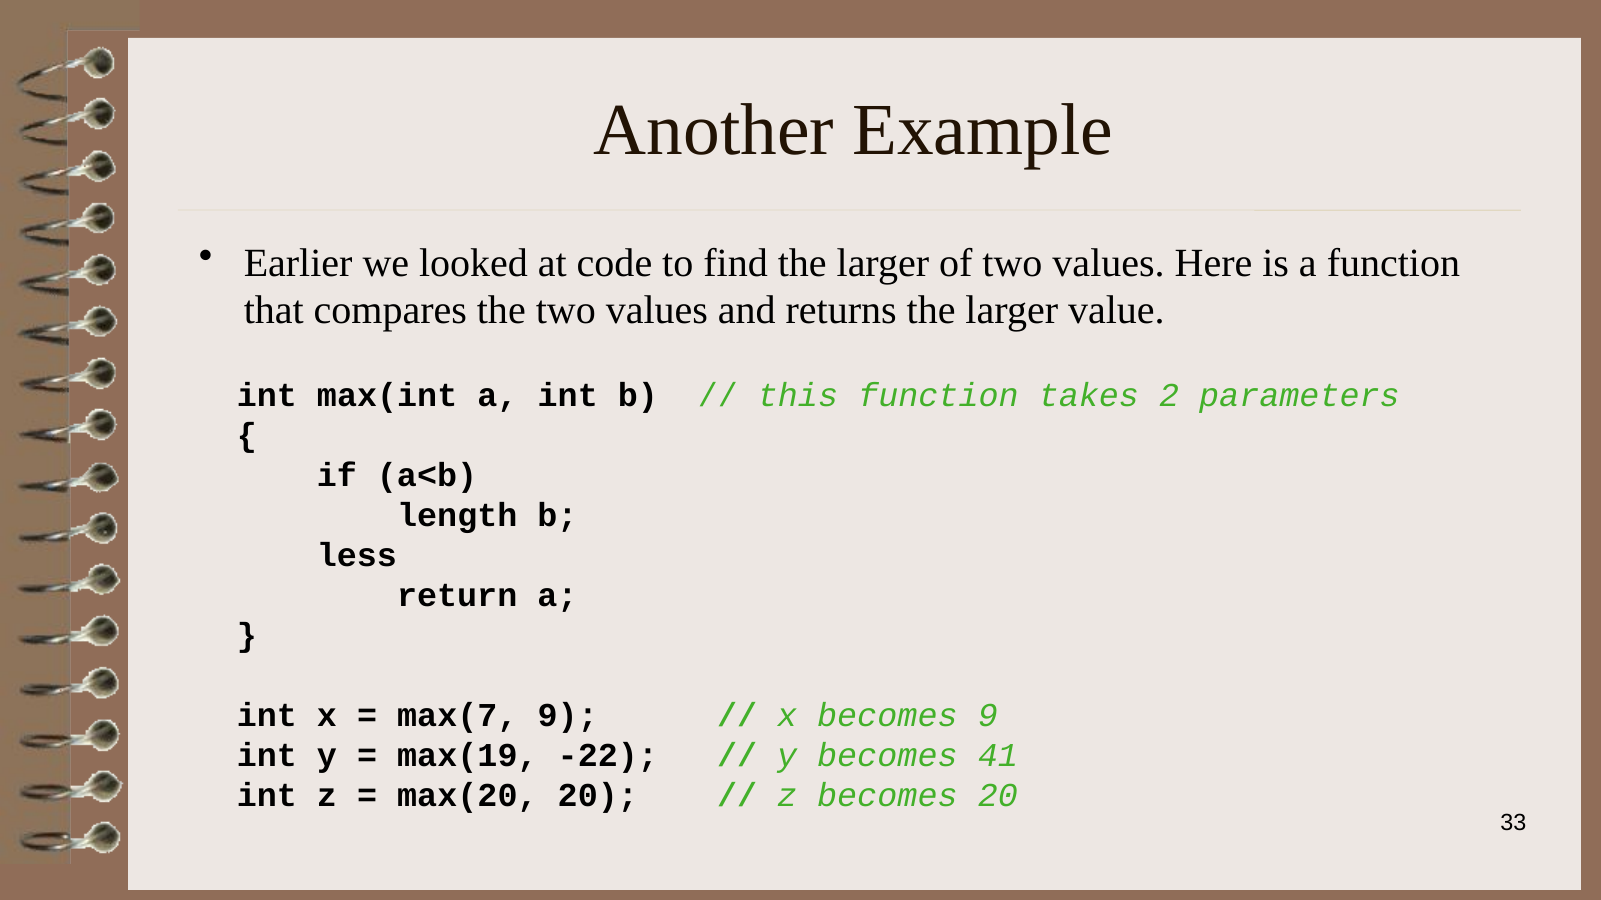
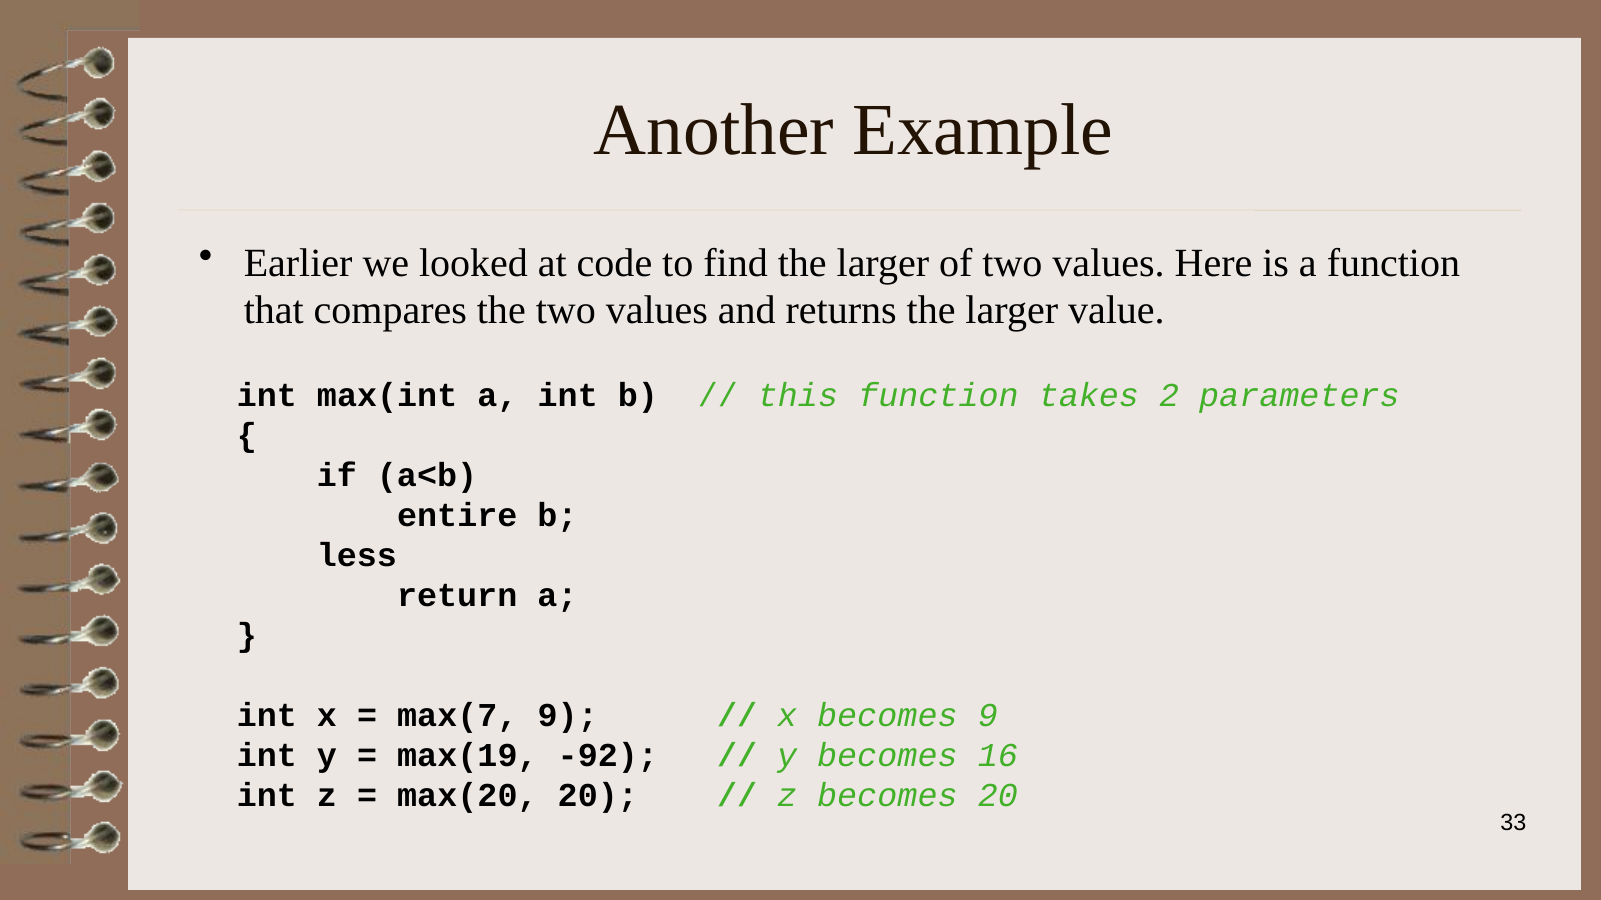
length: length -> entire (457, 516)
-22: -22 -> -92 (608, 756)
41: 41 -> 16 (998, 756)
